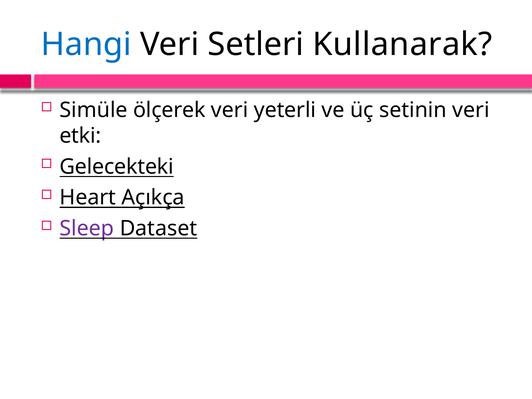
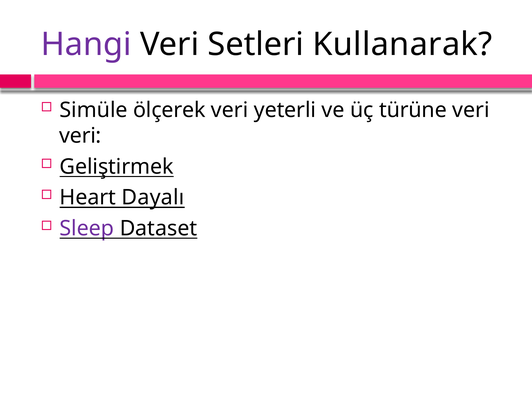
Hangi colour: blue -> purple (86, 44)
setinin: setinin -> türüne (413, 110)
etki: etki -> veri (80, 136)
Gelecekteki: Gelecekteki -> Geliştirmek (117, 167)
Açıkça: Açıkça -> Dayalı (153, 198)
